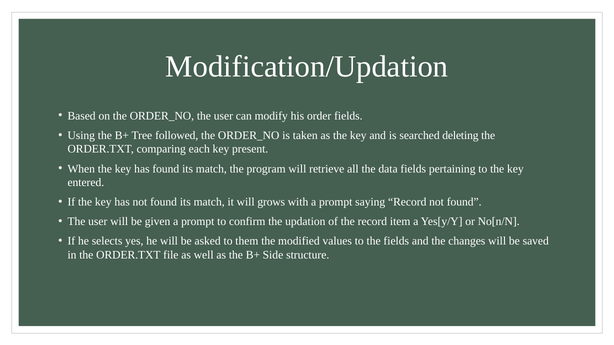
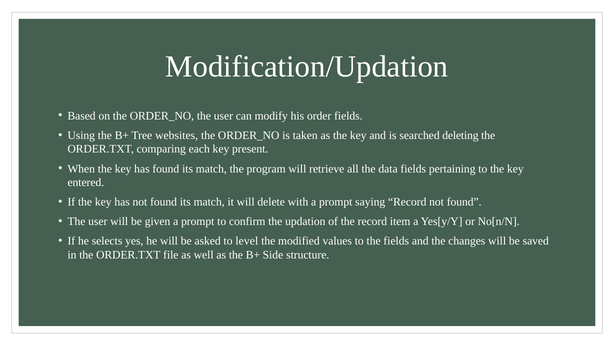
followed: followed -> websites (177, 136)
grows: grows -> delete (271, 202)
them: them -> level (247, 241)
